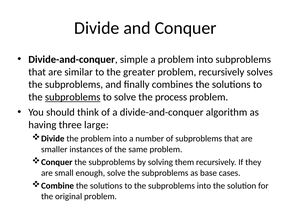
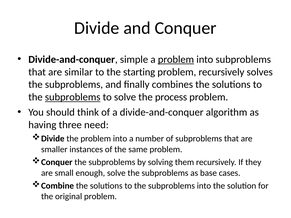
problem underline: none -> present (176, 59)
greater: greater -> starting (139, 72)
large: large -> need (96, 125)
